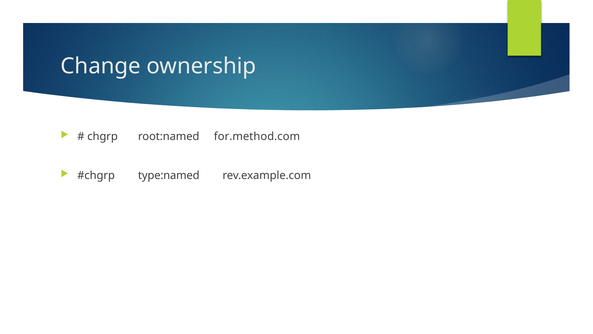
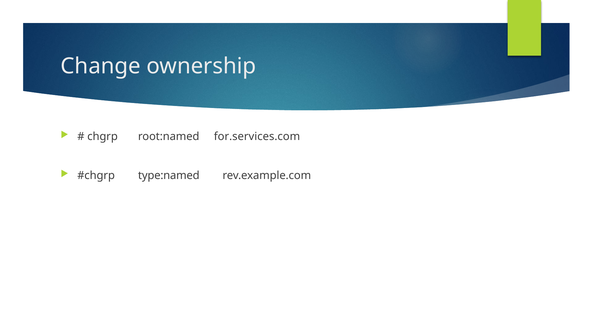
for.method.com: for.method.com -> for.services.com (257, 136)
